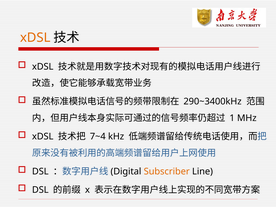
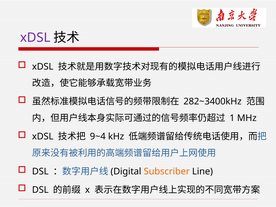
xDSL colour: orange -> purple (35, 38)
290~3400kHz: 290~3400kHz -> 282~3400kHz (213, 102)
7~4: 7~4 -> 9~4 (98, 137)
